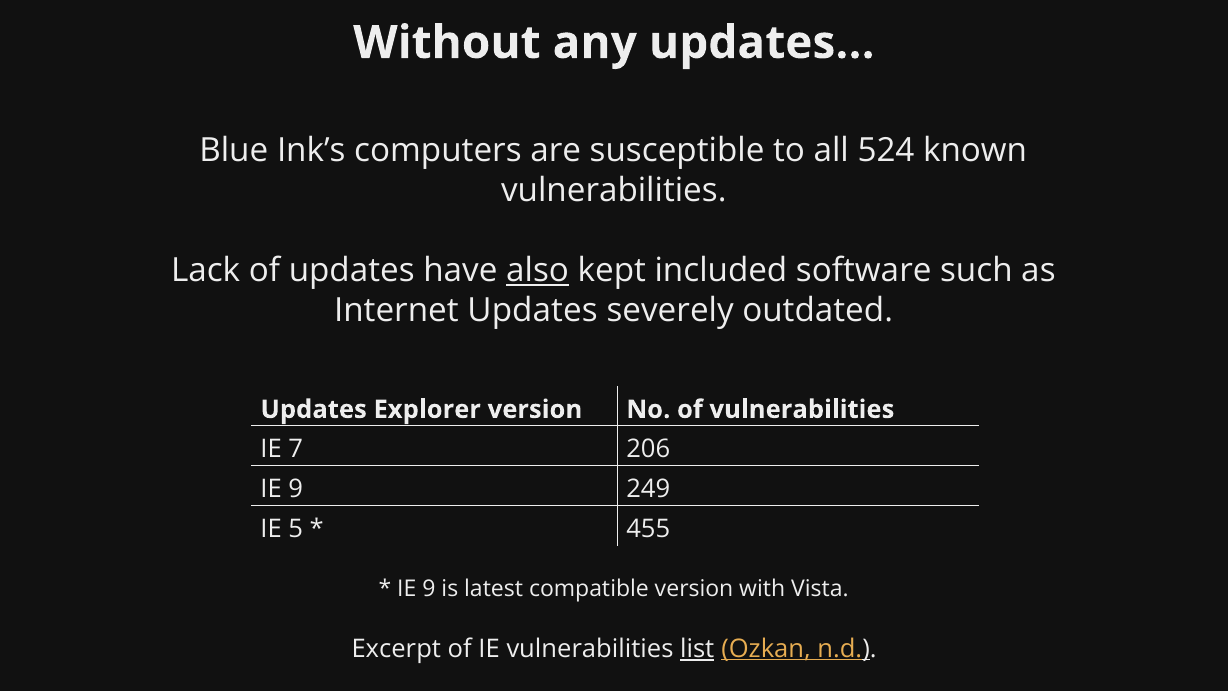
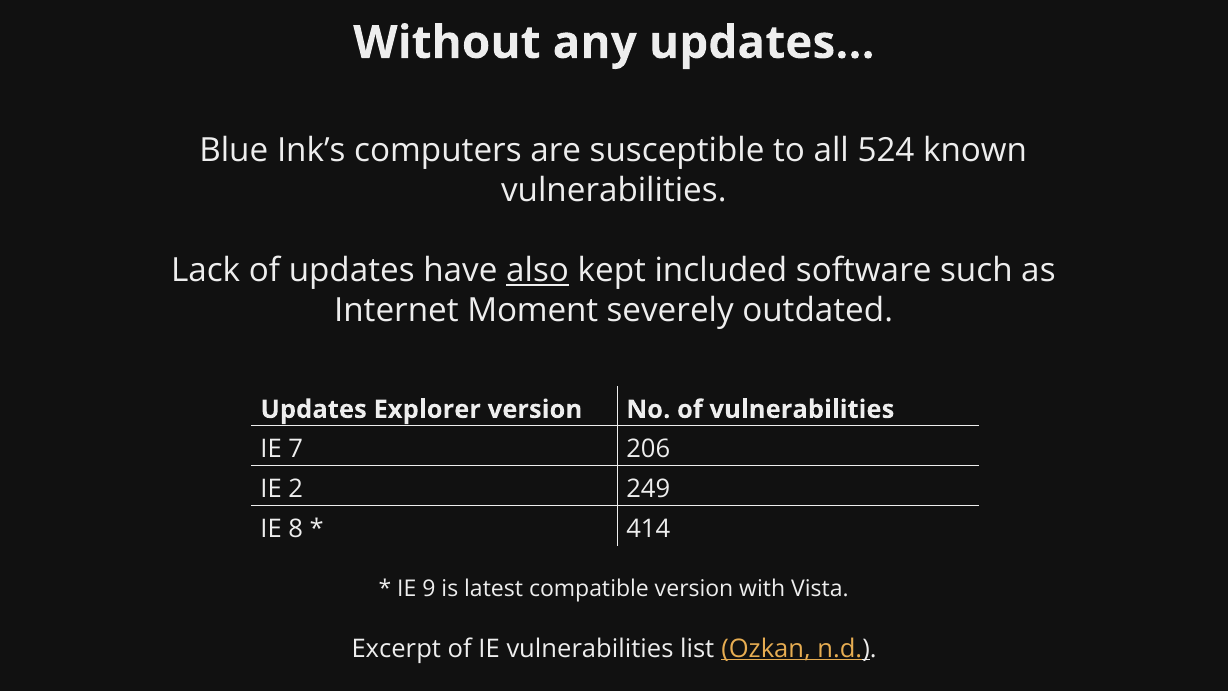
Internet Updates: Updates -> Moment (533, 310)
9: 9 -> 2 (296, 489)
5: 5 -> 8 (296, 529)
455: 455 -> 414 (648, 529)
list underline: present -> none (697, 649)
